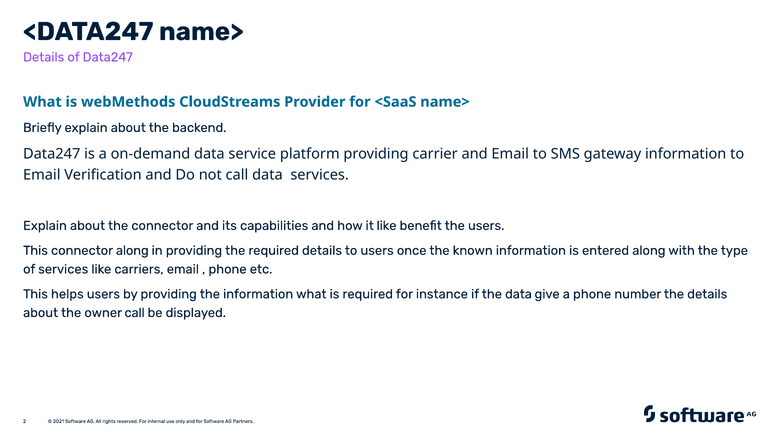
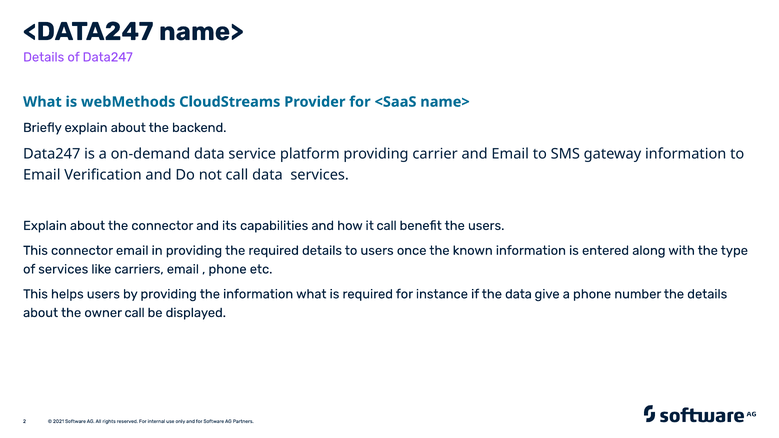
it like: like -> call (387, 226)
connector along: along -> email (132, 251)
